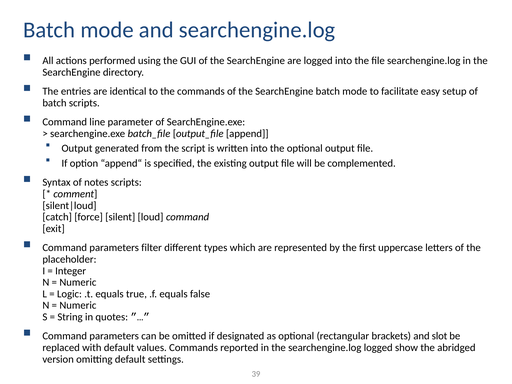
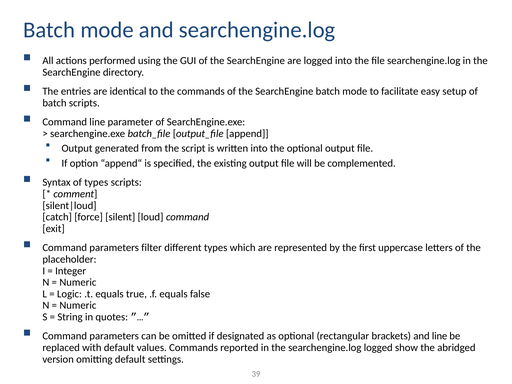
of notes: notes -> types (96, 182)
and slot: slot -> line (440, 336)
